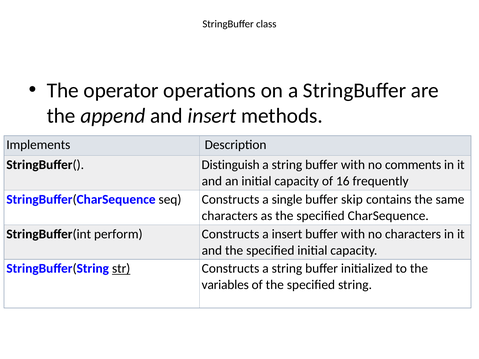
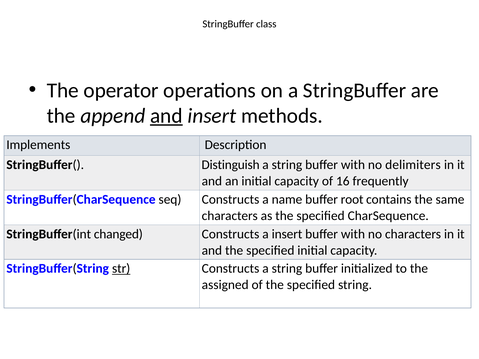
and underline: none -> present (166, 116)
comments: comments -> delimiters (413, 165)
single: single -> name (287, 200)
skip: skip -> root (352, 200)
perform: perform -> changed (118, 234)
variables: variables -> assigned (225, 285)
